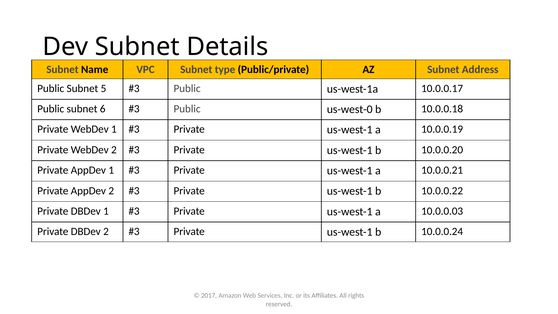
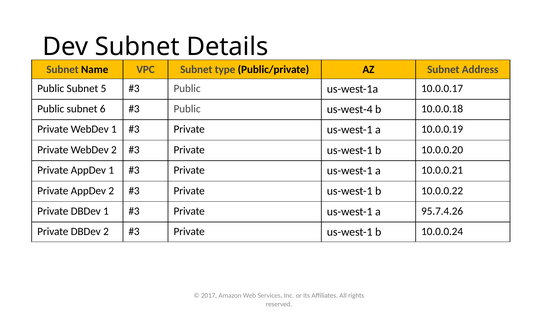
us-west-0: us-west-0 -> us-west-4 (350, 109)
10.0.0.03: 10.0.0.03 -> 95.7.4.26 (442, 211)
